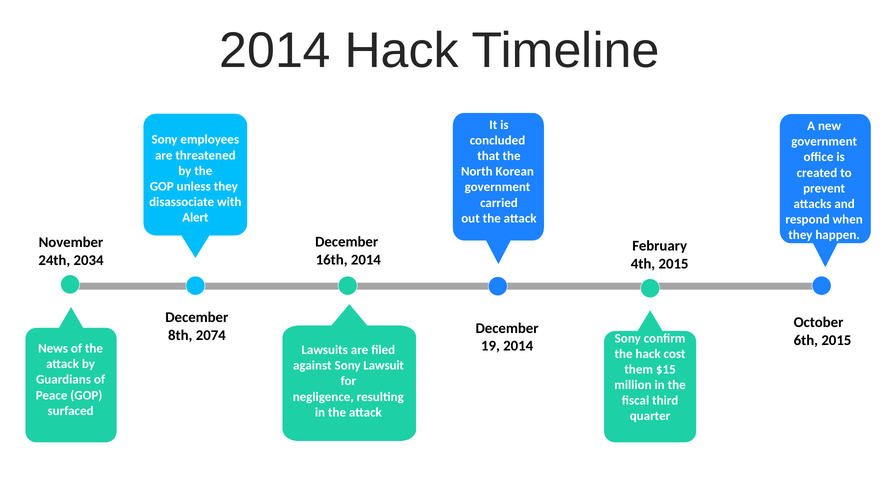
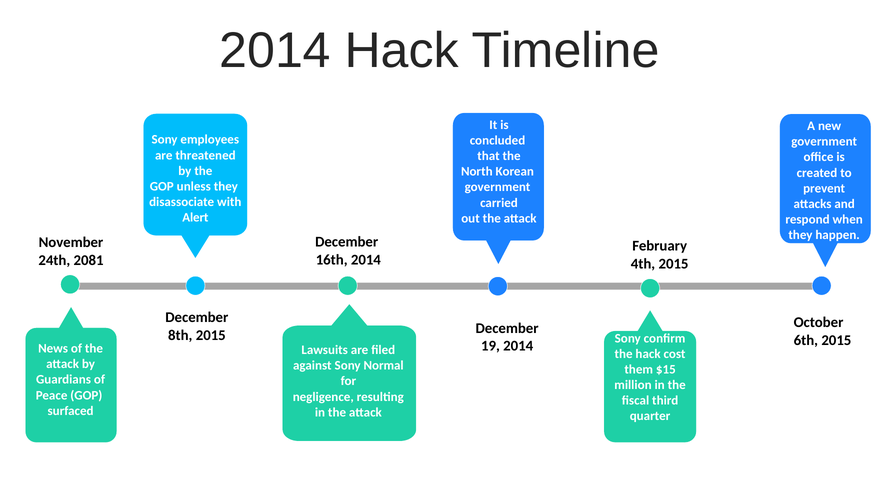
2034: 2034 -> 2081 (89, 260)
8th 2074: 2074 -> 2015 (211, 335)
Lawsuit: Lawsuit -> Normal (384, 366)
